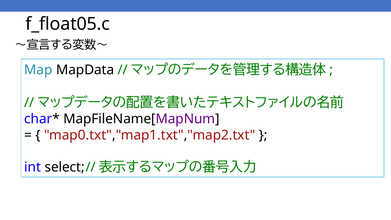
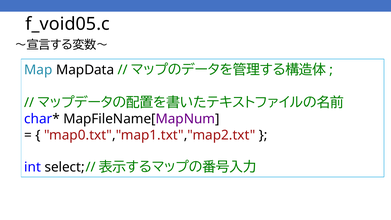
f_float05.c: f_float05.c -> f_void05.c (68, 24)
